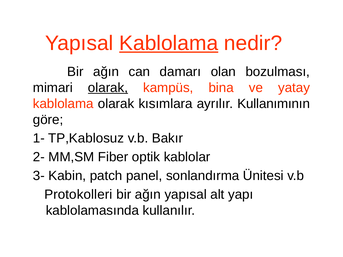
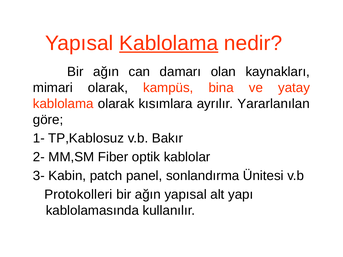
bozulması: bozulması -> kaynakları (278, 72)
olarak underline: present -> none (108, 88)
Kullanımının: Kullanımının -> Yararlanılan (274, 104)
